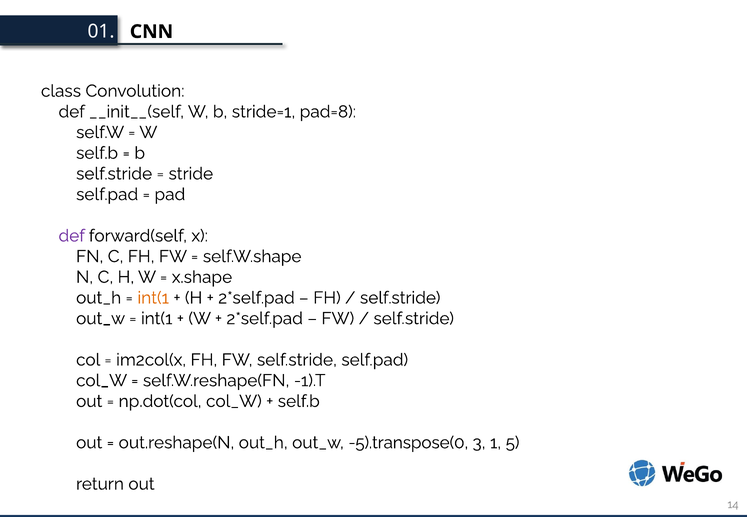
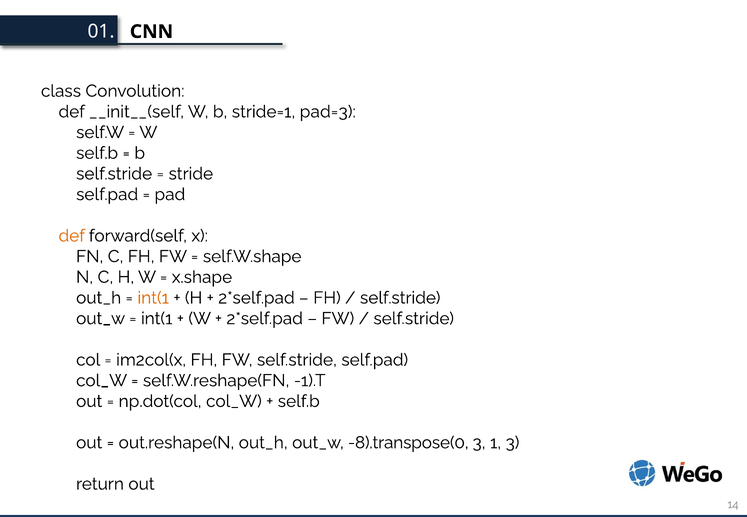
pad=8: pad=8 -> pad=3 (328, 112)
def colour: purple -> orange (72, 236)
-5).transpose(0: -5).transpose(0 -> -8).transpose(0 (408, 443)
1 5: 5 -> 3 (512, 443)
